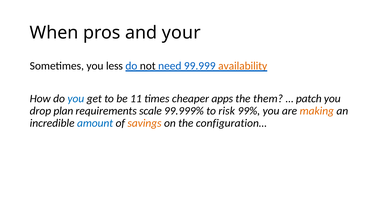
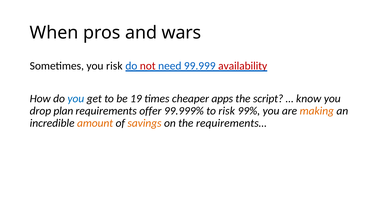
your: your -> wars (181, 33)
you less: less -> risk (114, 66)
not colour: black -> red (148, 66)
availability colour: orange -> red (243, 66)
11: 11 -> 19 (136, 99)
them: them -> script (268, 99)
patch: patch -> know (309, 99)
scale: scale -> offer (150, 111)
amount colour: blue -> orange (95, 123)
configuration…: configuration… -> requirements… (231, 123)
